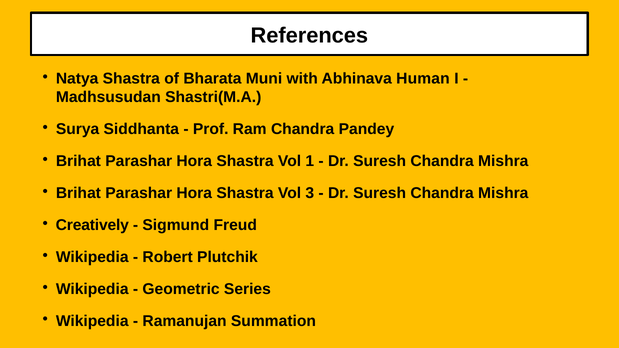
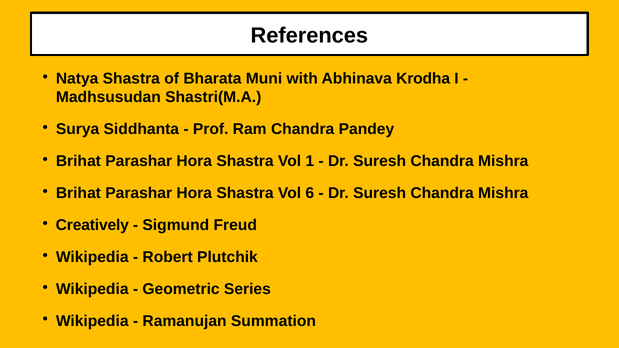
Human: Human -> Krodha (423, 79)
3: 3 -> 6 (310, 193)
